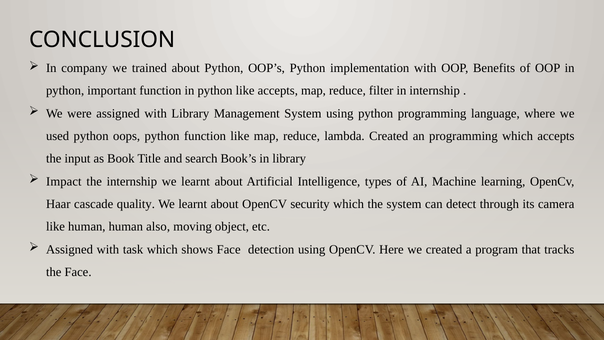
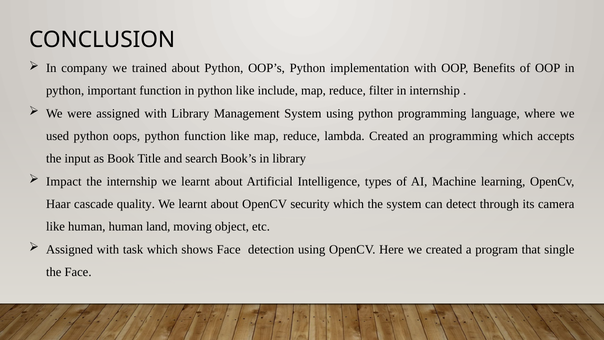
like accepts: accepts -> include (278, 91)
also: also -> land (158, 227)
tracks: tracks -> single (559, 249)
